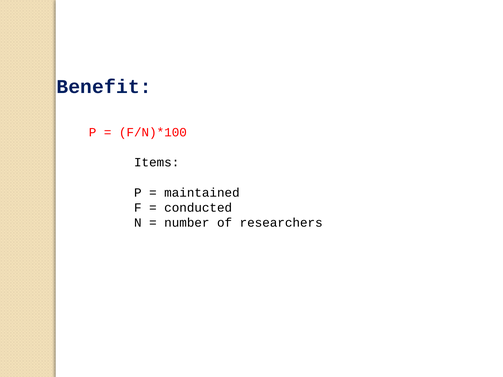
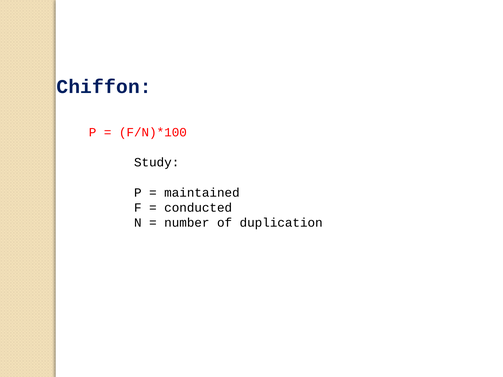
Benefit: Benefit -> Chiffon (104, 87)
Items: Items -> Study (157, 163)
researchers: researchers -> duplication (281, 223)
